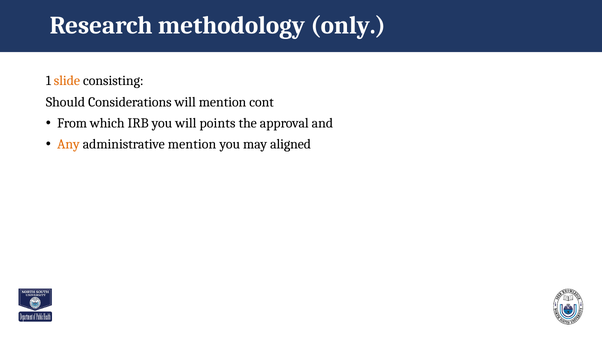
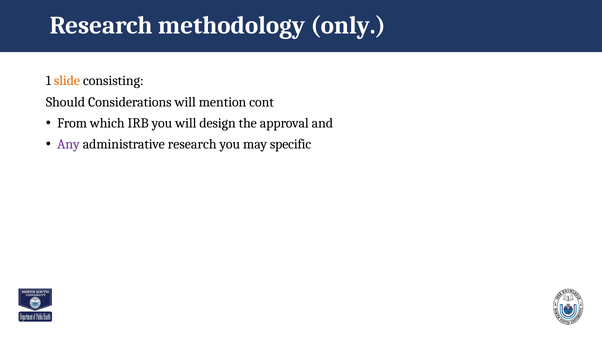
points: points -> design (218, 123)
Any colour: orange -> purple (68, 144)
administrative mention: mention -> research (192, 144)
aligned: aligned -> specific (291, 144)
